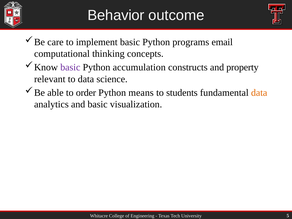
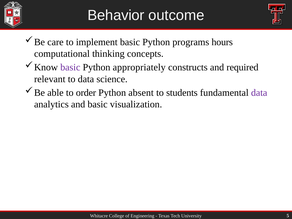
email: email -> hours (222, 42)
accumulation: accumulation -> appropriately (139, 67)
property: property -> required (242, 67)
means: means -> absent (141, 93)
data colour: orange -> purple (259, 93)
